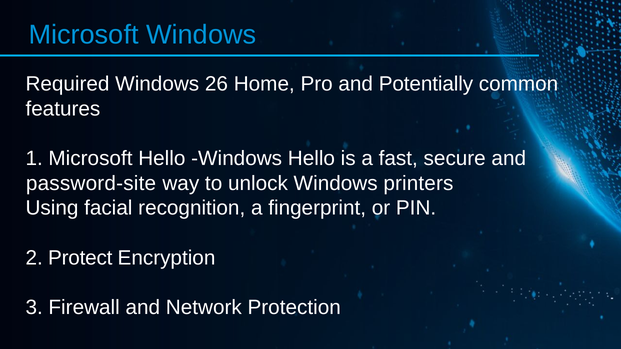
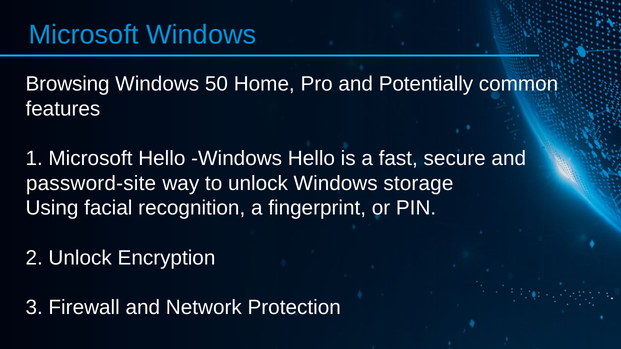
Required: Required -> Browsing (68, 84)
26: 26 -> 50 (216, 84)
printers: printers -> storage (418, 184)
2 Protect: Protect -> Unlock (80, 258)
